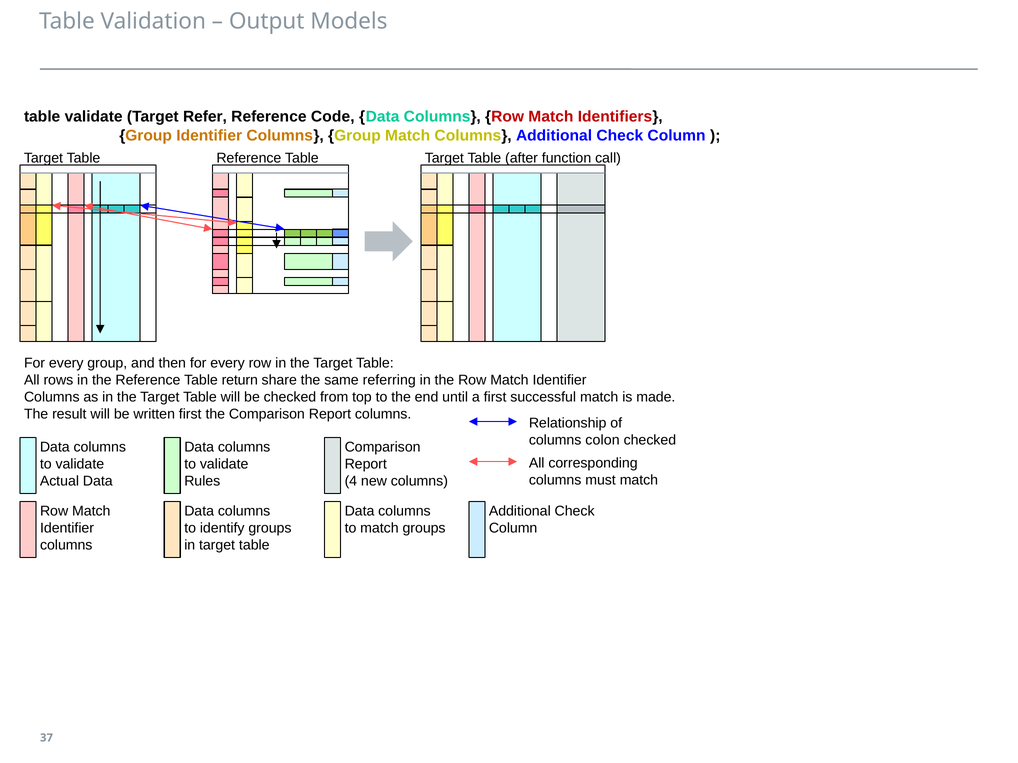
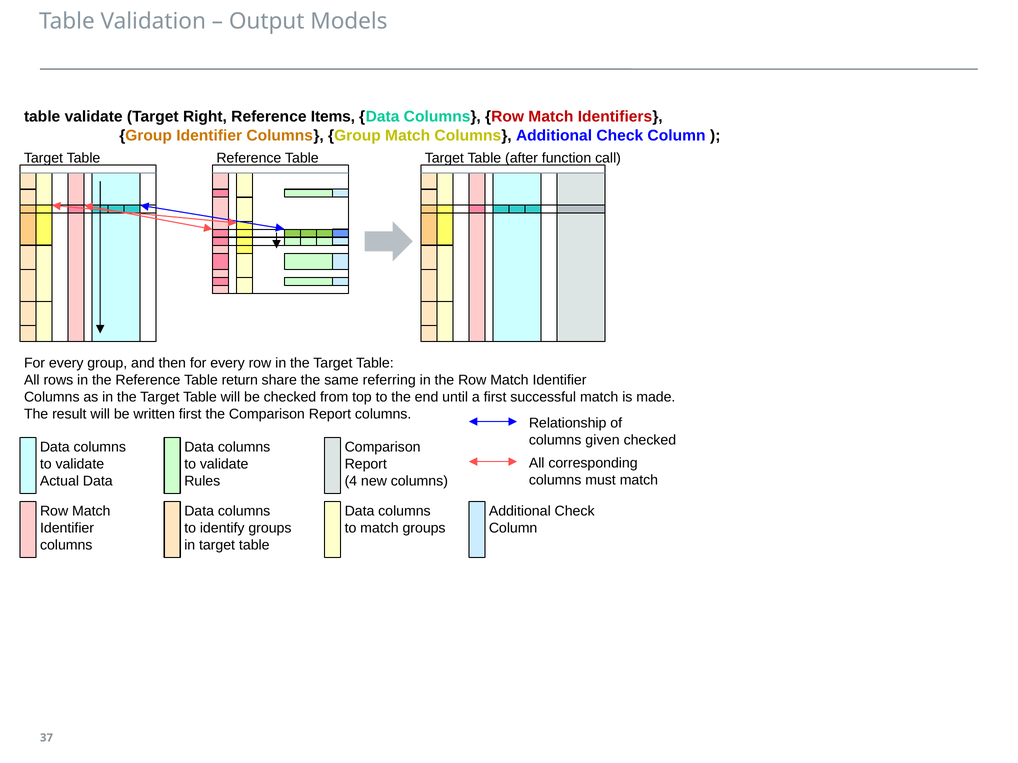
Refer: Refer -> Right (205, 117)
Code: Code -> Items (333, 117)
colon: colon -> given (602, 440)
